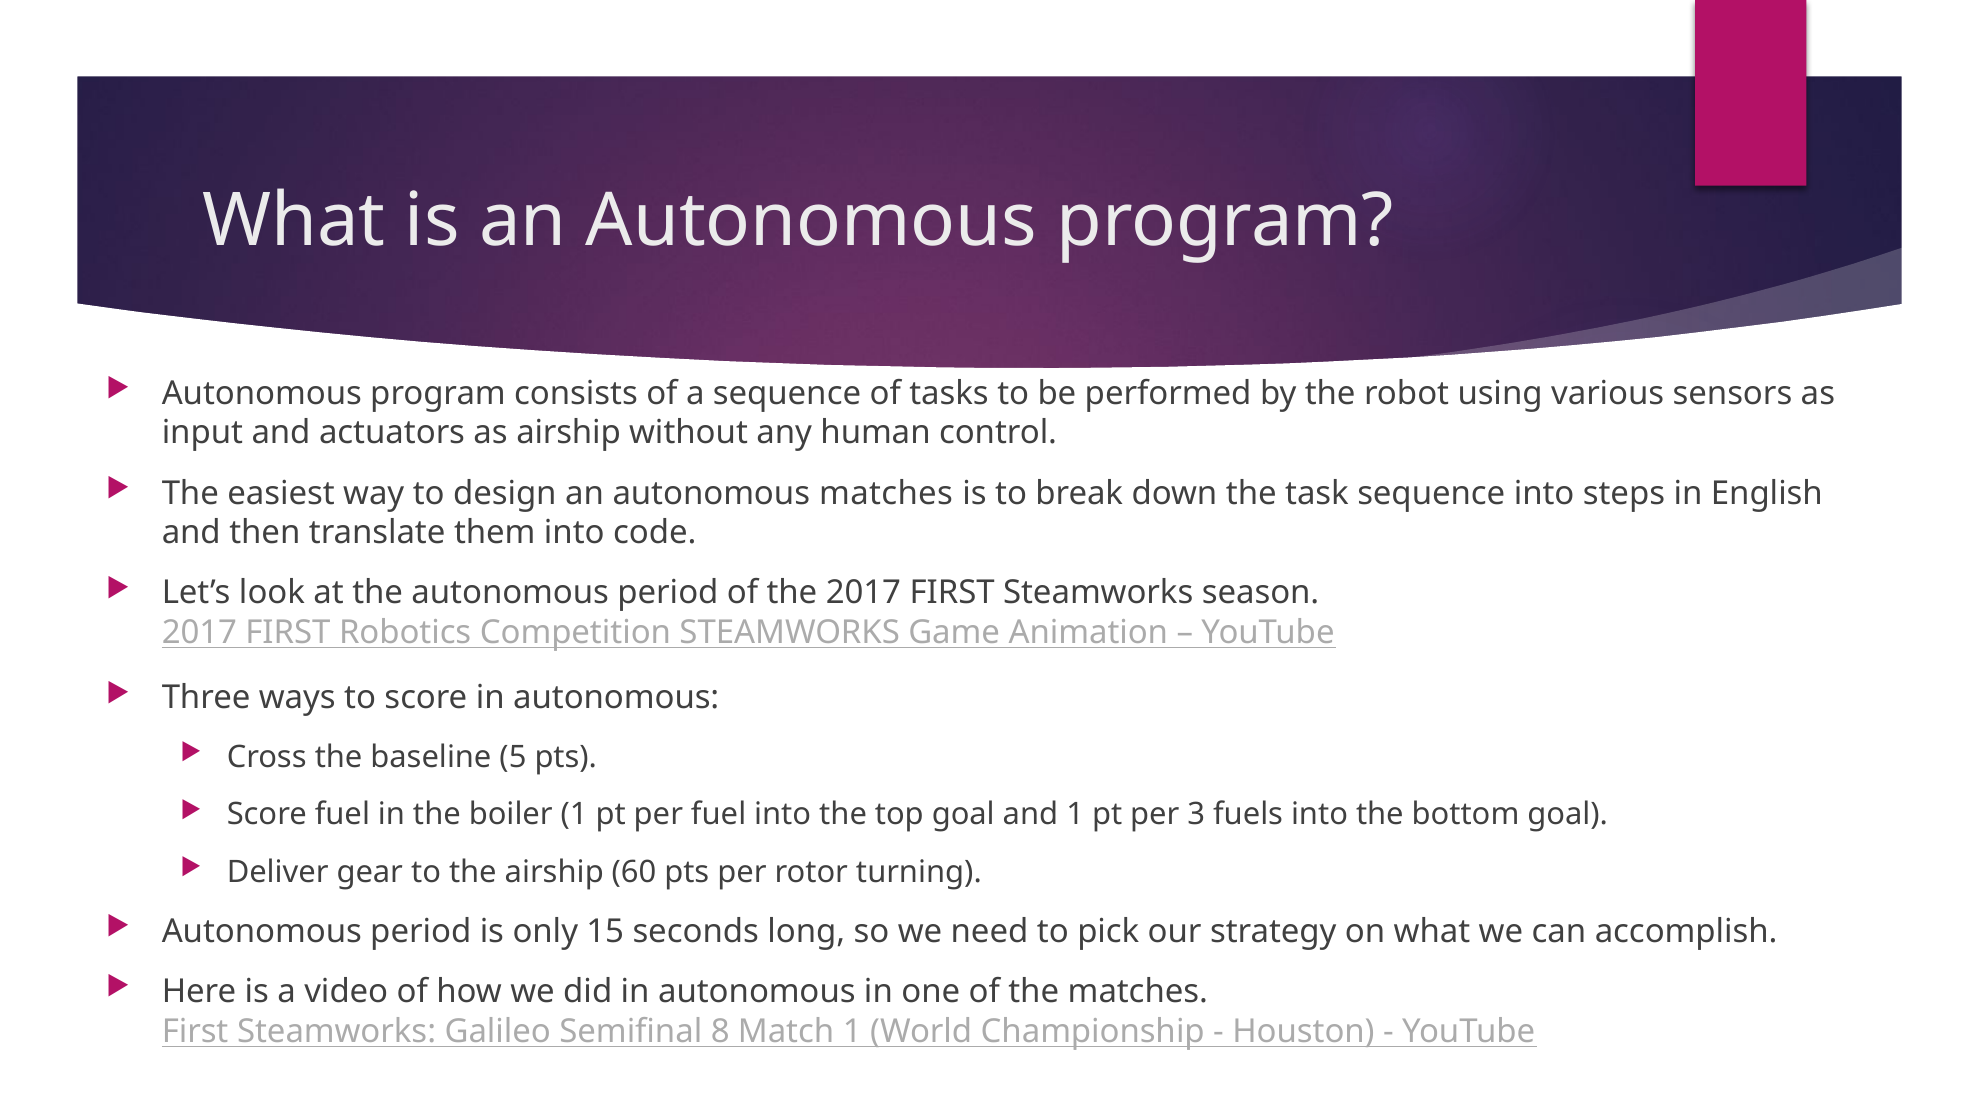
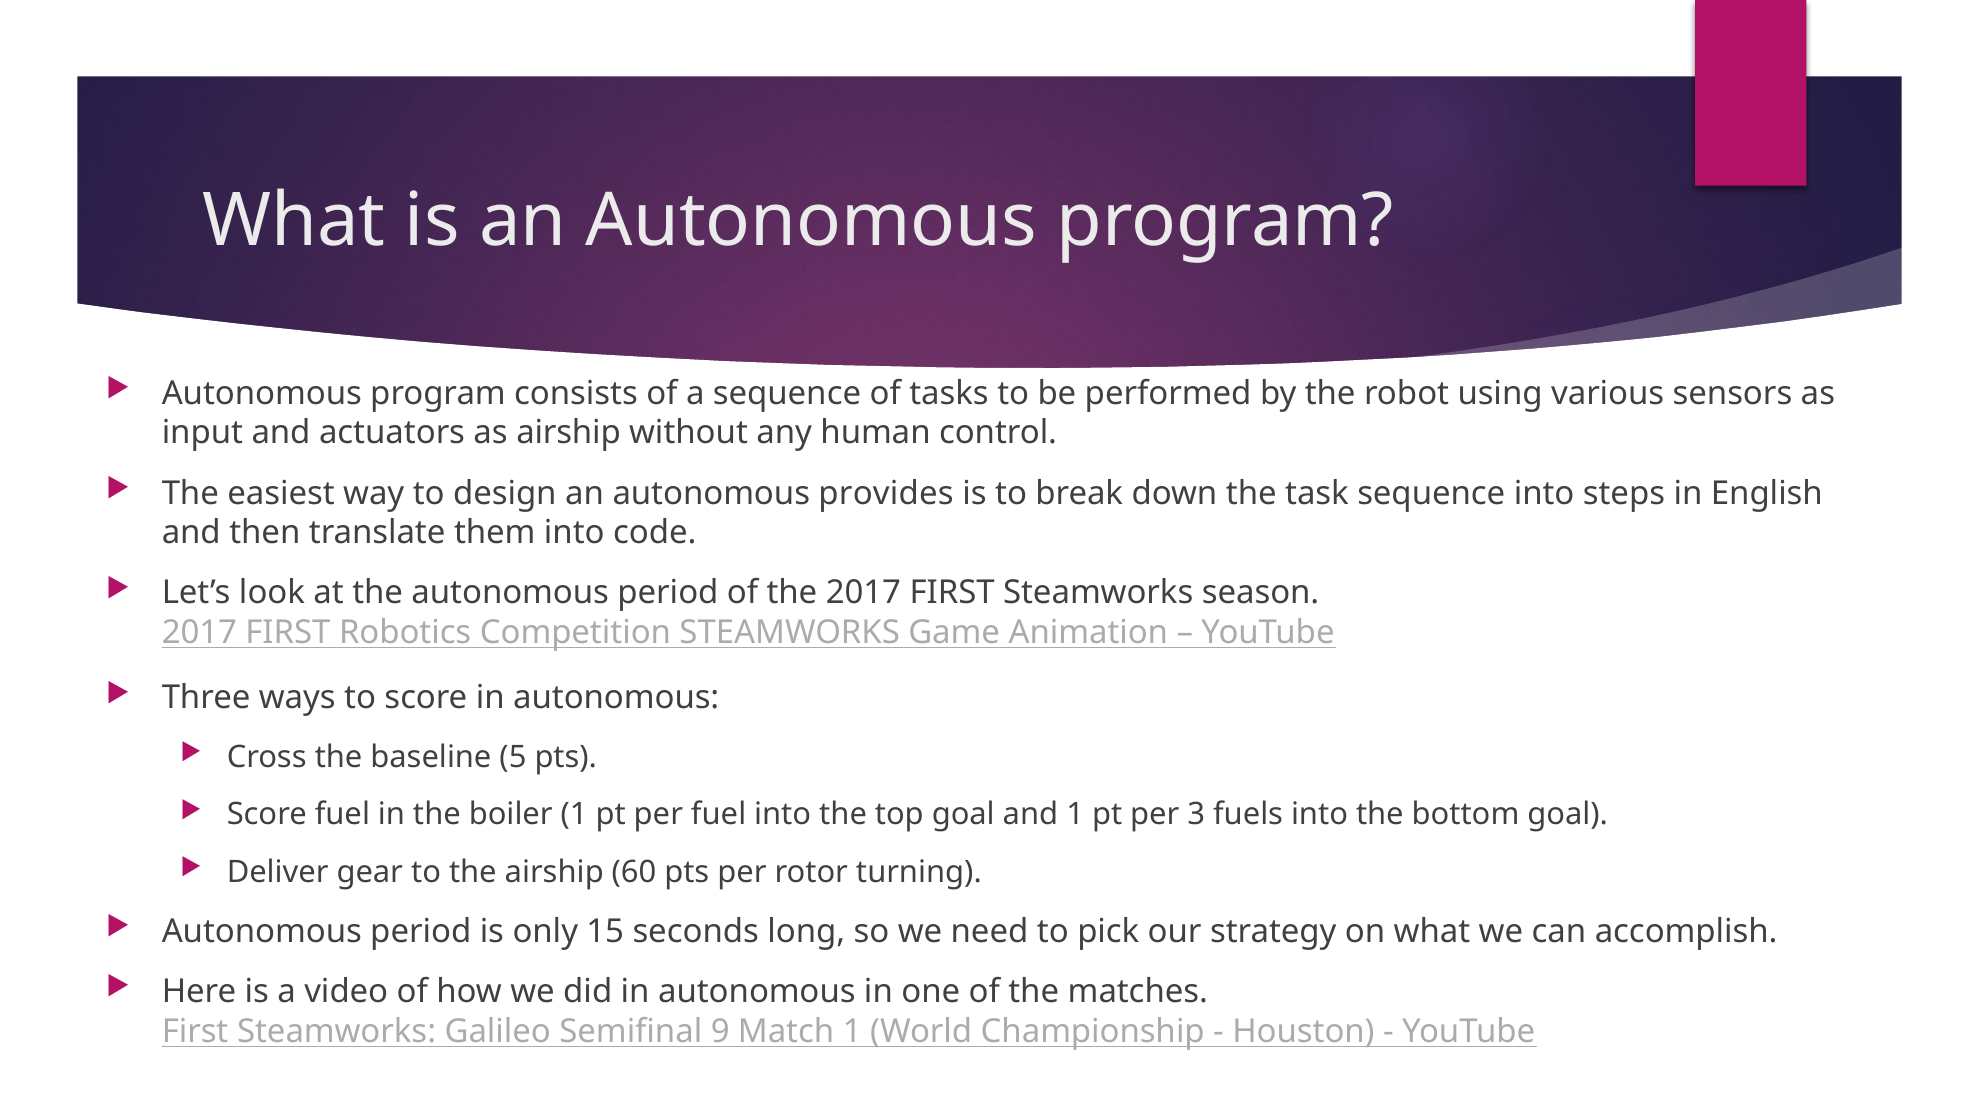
autonomous matches: matches -> provides (886, 493)
8: 8 -> 9 (720, 1031)
